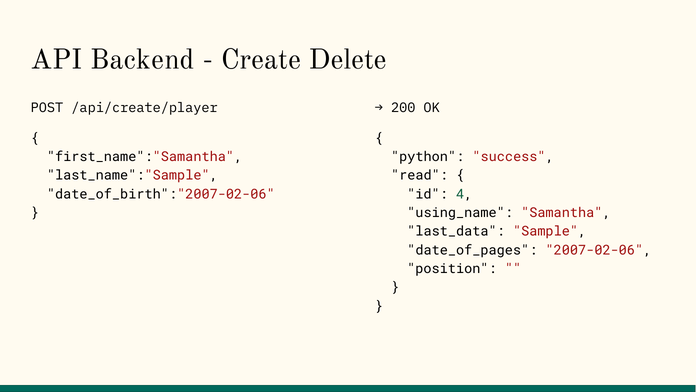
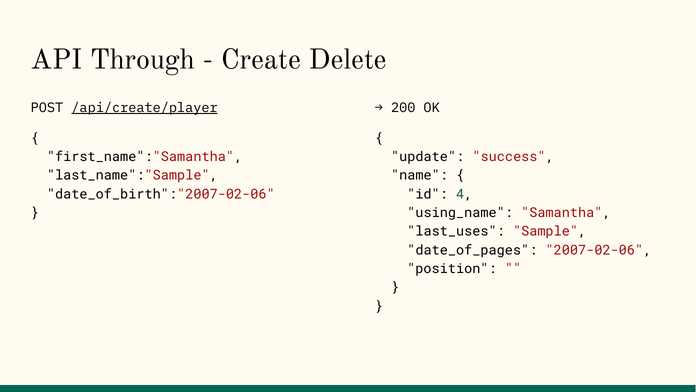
Backend: Backend -> Through (143, 60)
/api/create/player underline: none -> present (145, 108)
python: python -> update (428, 157)
read: read -> name (419, 175)
last_data: last_data -> last_uses (456, 231)
